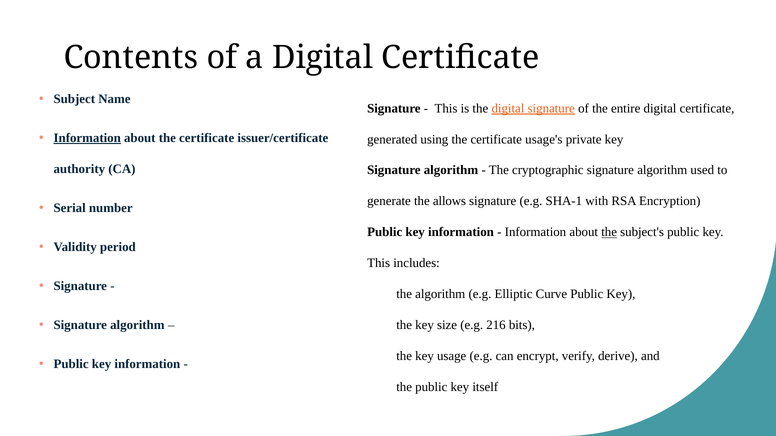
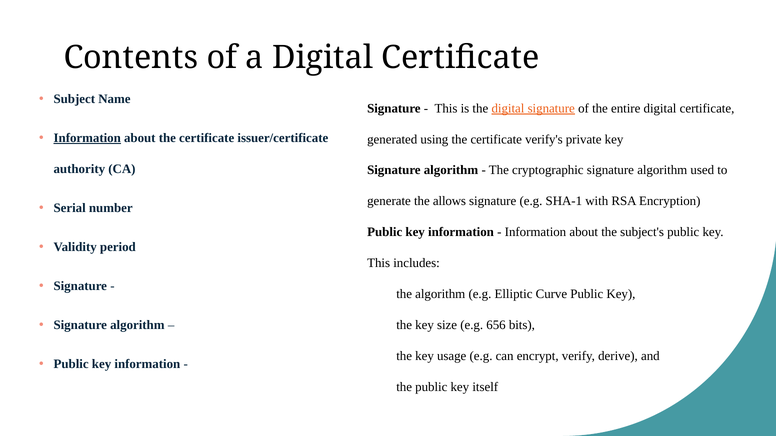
usage's: usage's -> verify's (544, 139)
the underline: present -> none (609, 232)
216: 216 -> 656 (496, 326)
